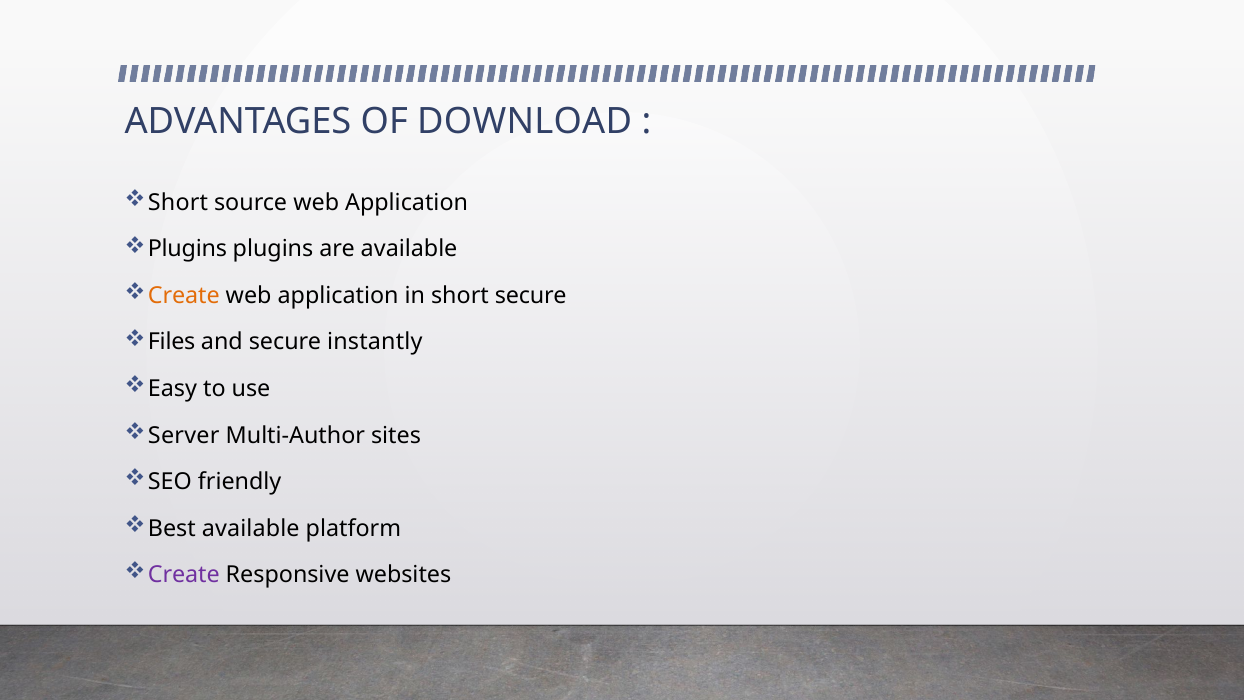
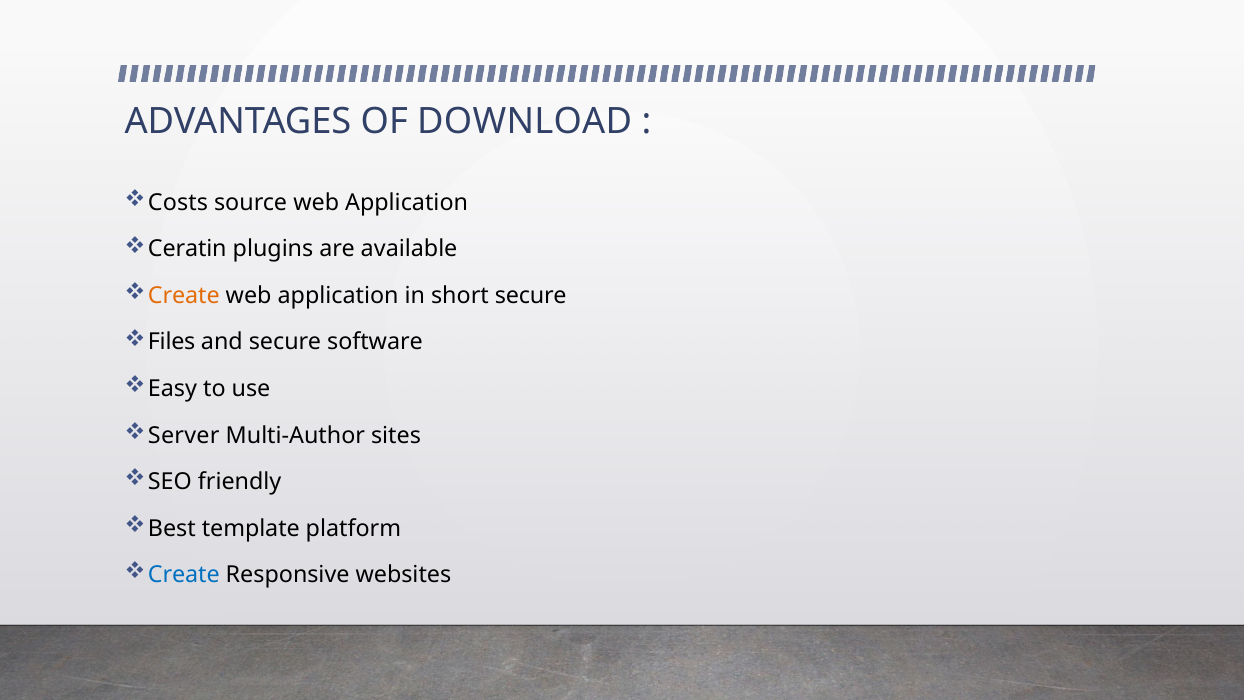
Short: Short -> Costs (178, 203)
Plugins: Plugins -> Ceratin (187, 249)
instantly: instantly -> software (375, 342)
Best available: available -> template (251, 528)
Create colour: purple -> blue (184, 575)
